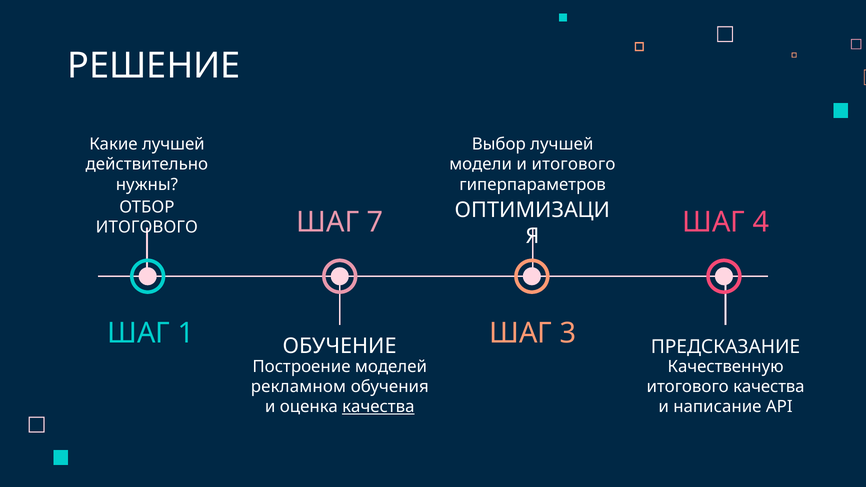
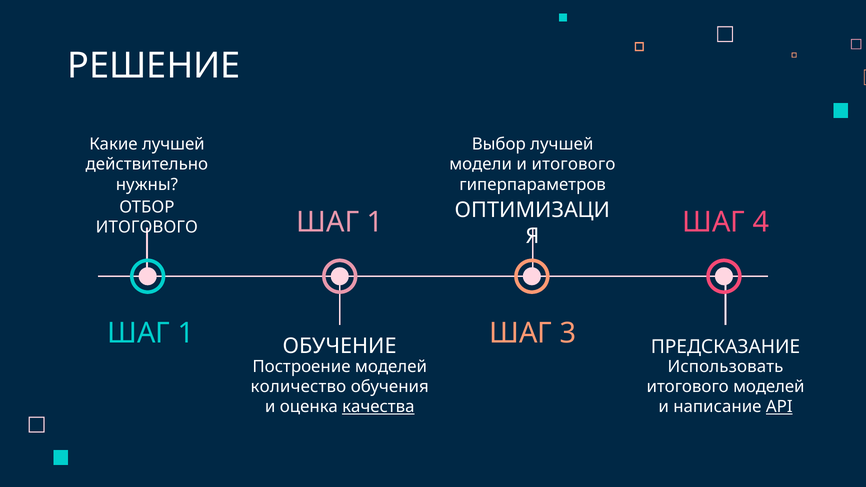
7: 7 -> 1 (375, 222)
Качественную: Качественную -> Использовать (725, 367)
рекламном: рекламном -> количество (298, 387)
итогового качества: качества -> моделей (769, 387)
API underline: none -> present (779, 407)
